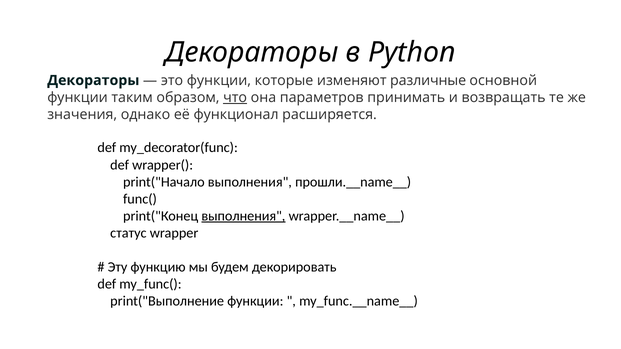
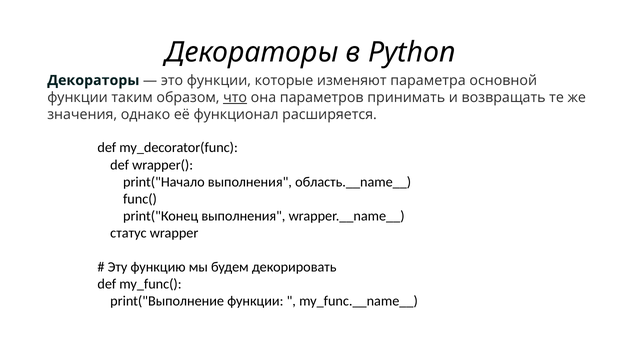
различные: различные -> параметра (428, 80)
прошли.__name__: прошли.__name__ -> область.__name__ (353, 182)
выполнения underline: present -> none (243, 216)
